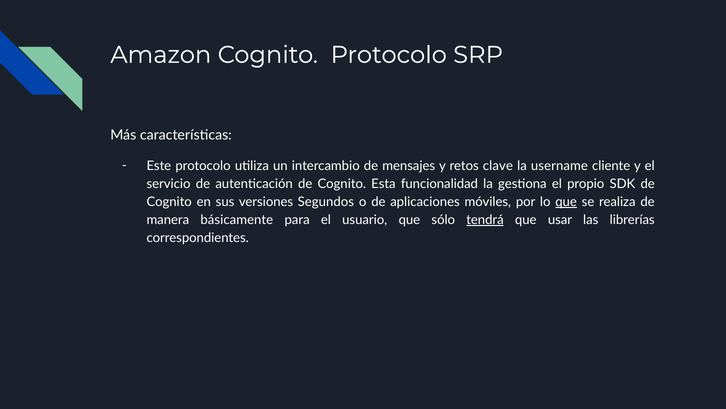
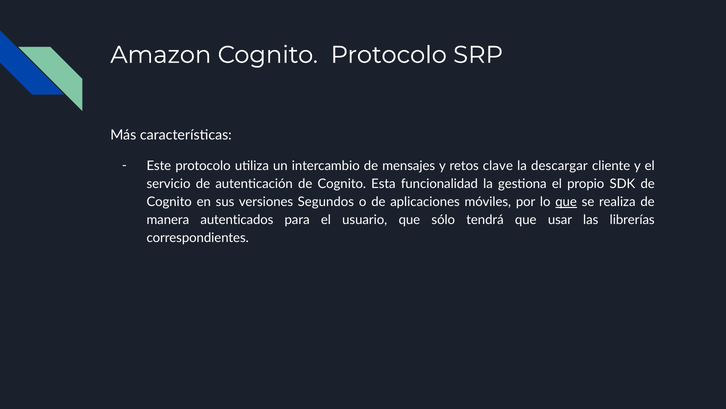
username: username -> descargar (559, 166)
básicamente: básicamente -> autenticados (237, 220)
tendrá underline: present -> none (485, 220)
